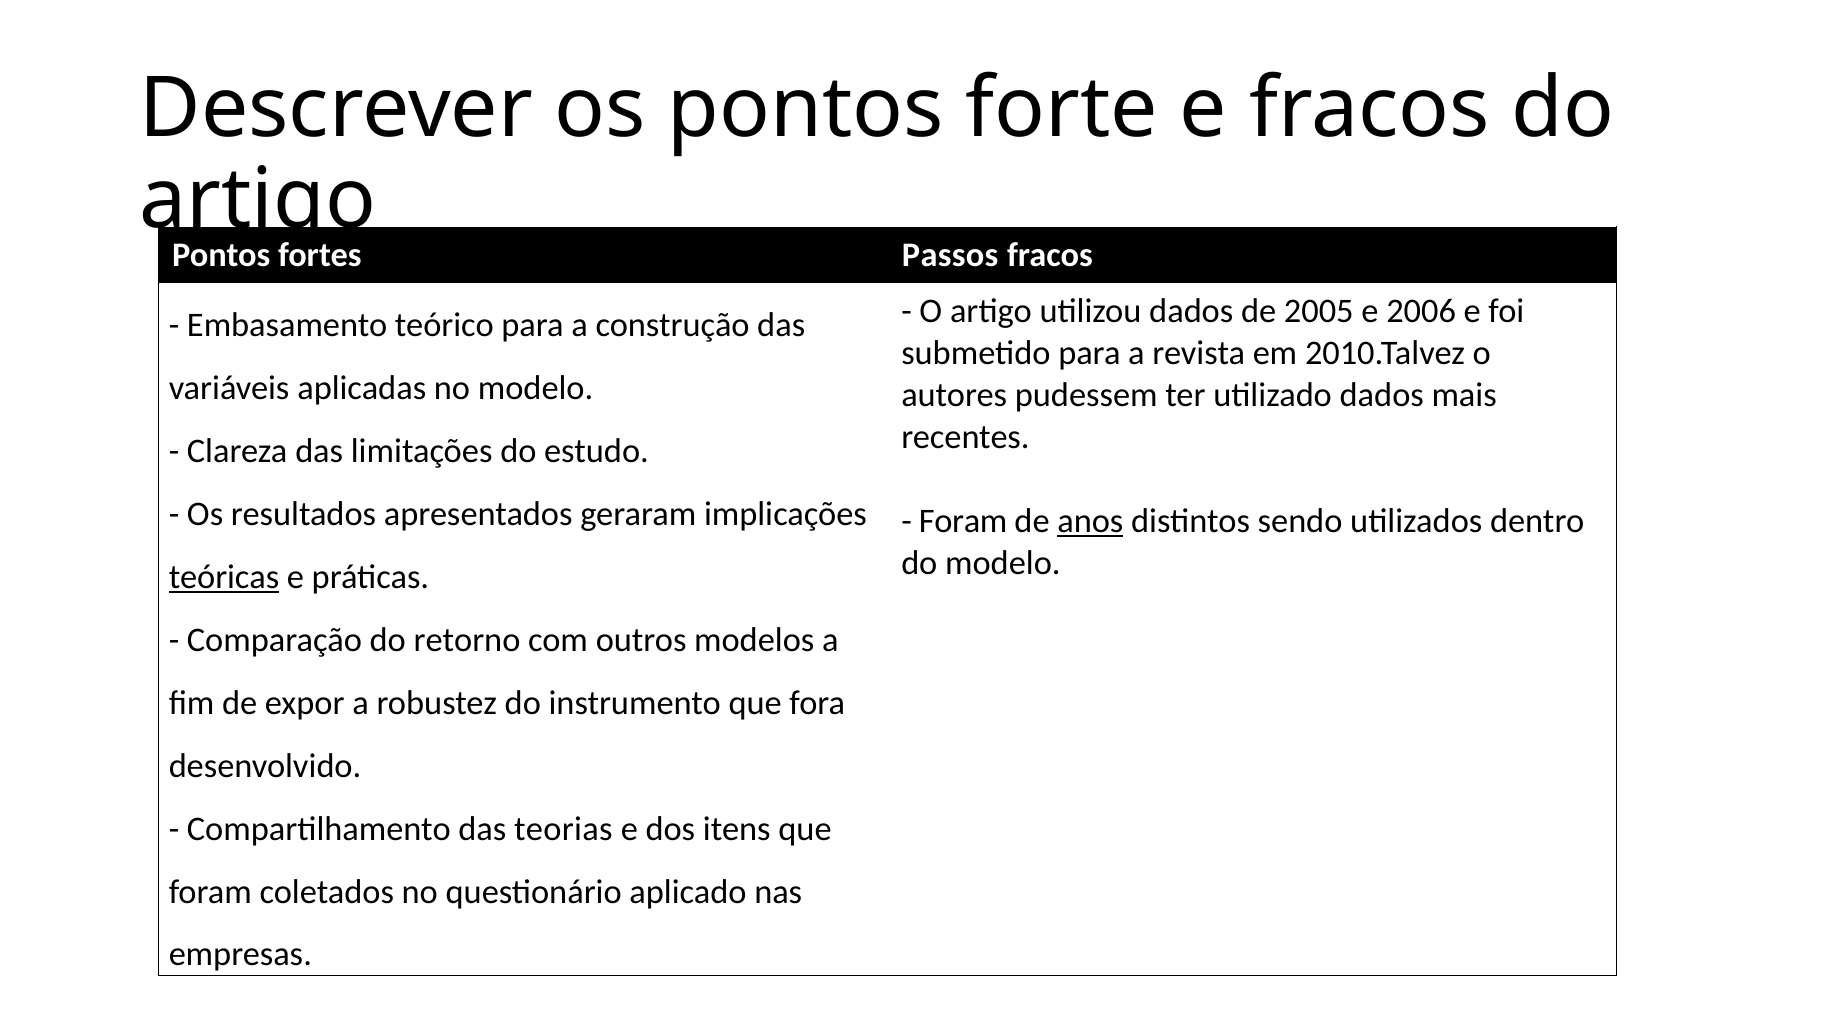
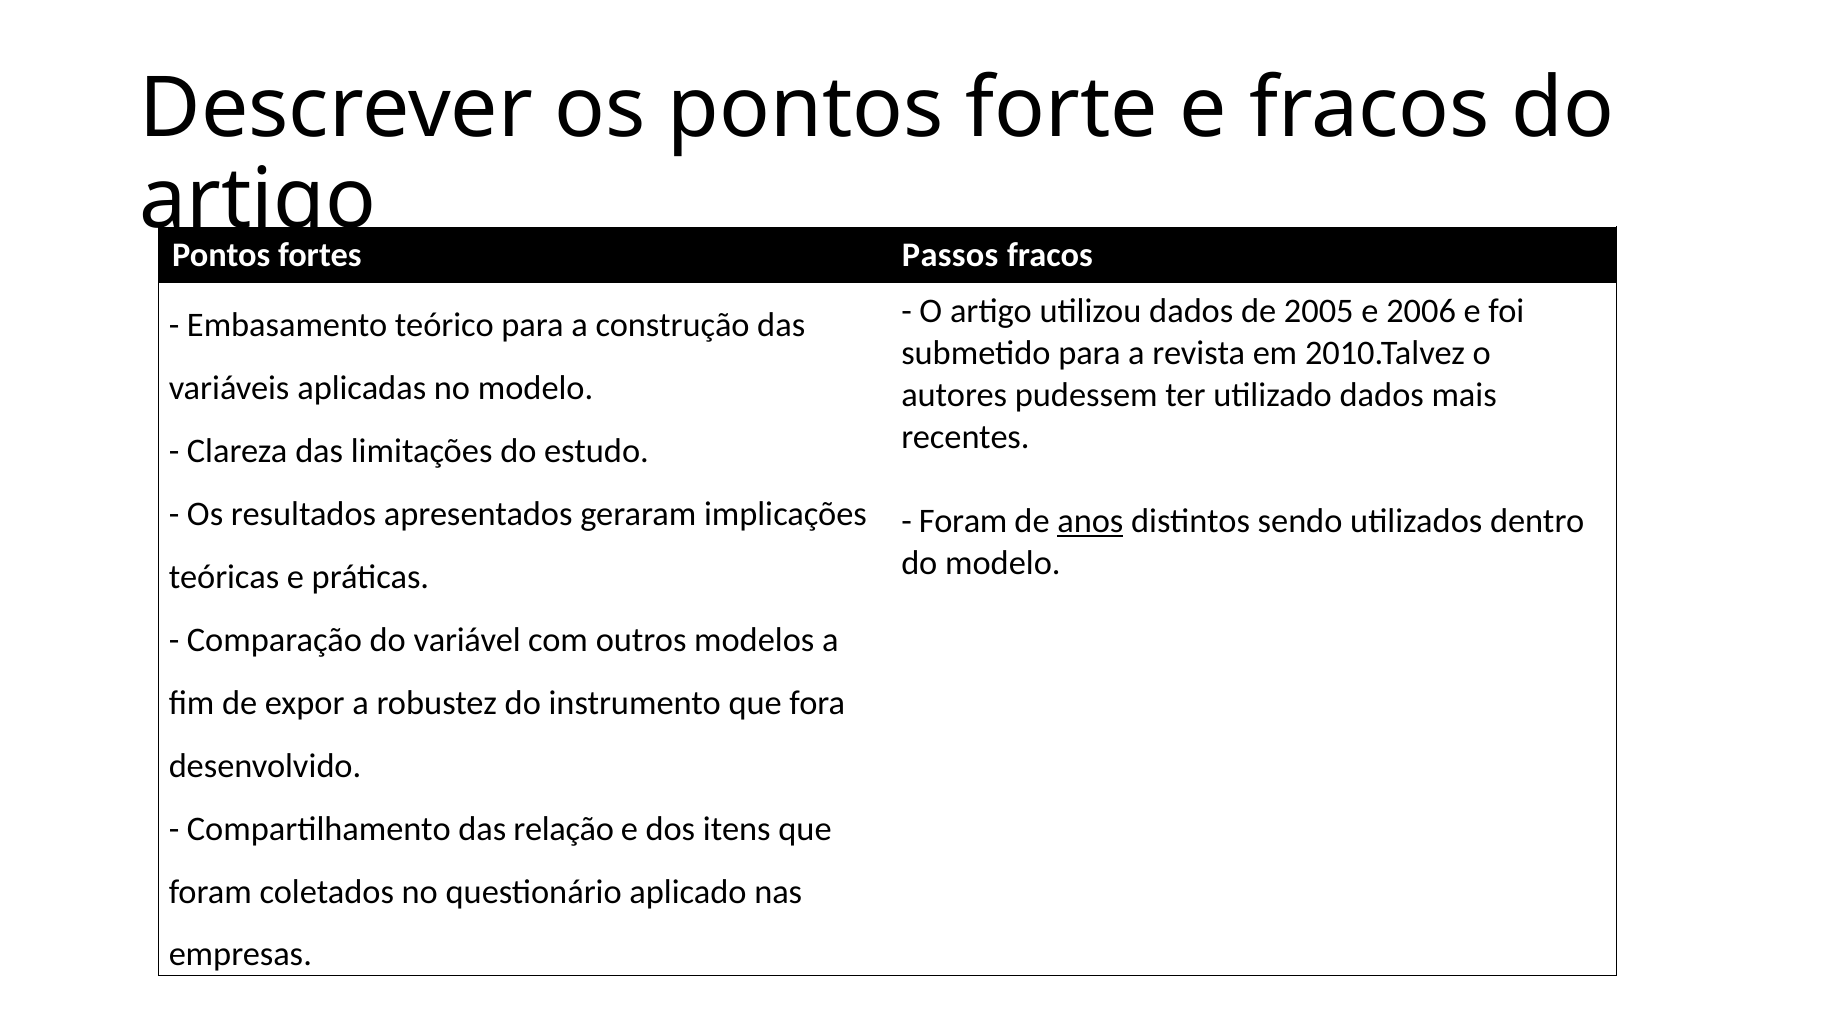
teóricas underline: present -> none (224, 577)
retorno: retorno -> variável (467, 640)
teorias: teorias -> relação (564, 829)
